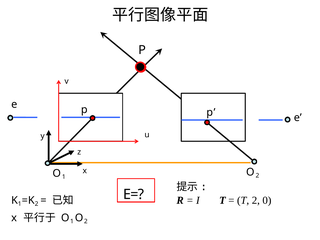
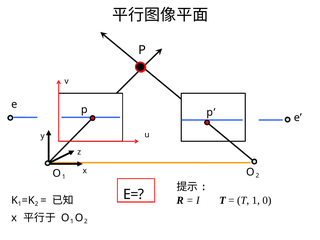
T 2: 2 -> 1 (256, 200)
